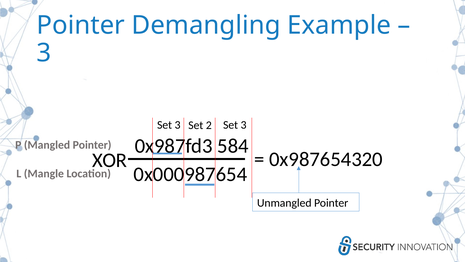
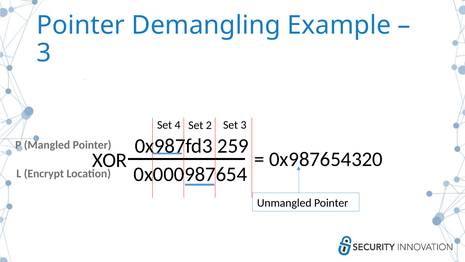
3: 3 -> 4 (178, 125)
584: 584 -> 259 (233, 146)
Mangle: Mangle -> Encrypt (44, 173)
